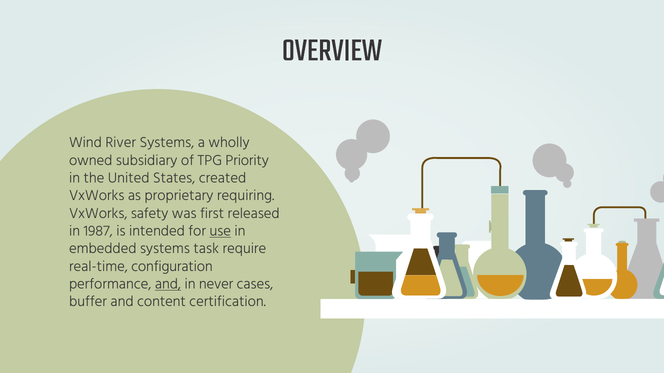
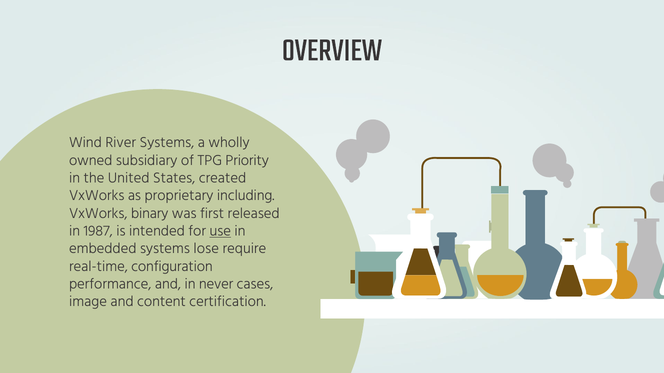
requiring: requiring -> including (246, 196)
safety: safety -> binary (150, 214)
task: task -> lose (206, 249)
and underline: present -> none (168, 284)
buffer: buffer -> image (88, 302)
